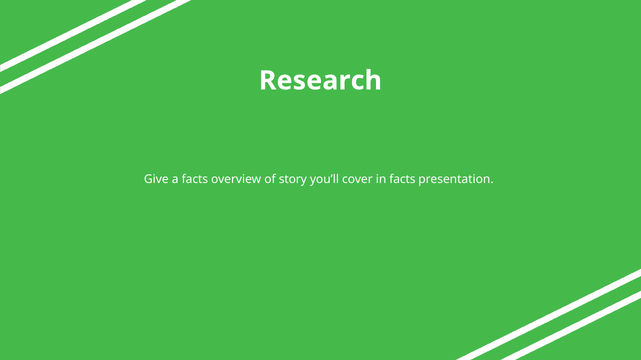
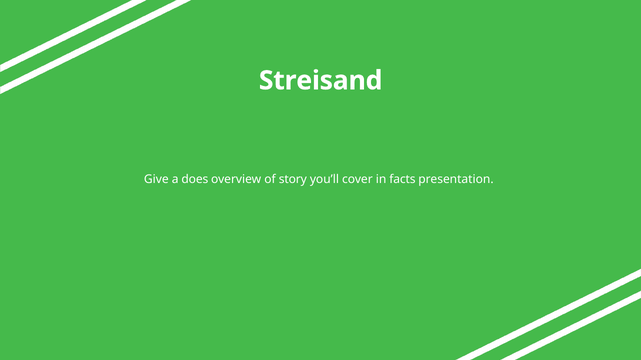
Research: Research -> Streisand (321, 81)
a facts: facts -> does (195, 179)
